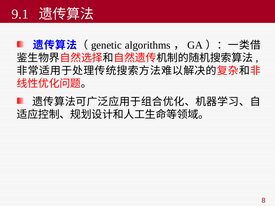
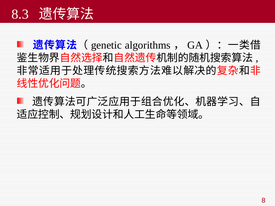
9.1: 9.1 -> 8.3 (20, 14)
